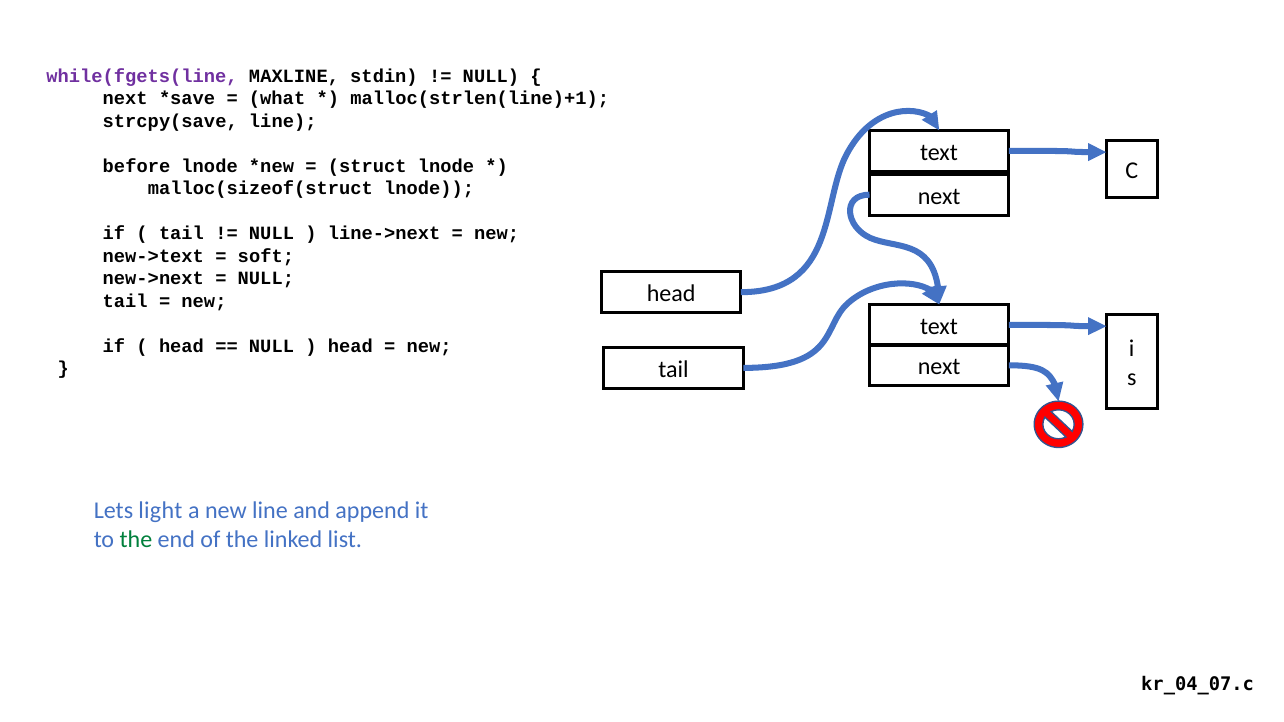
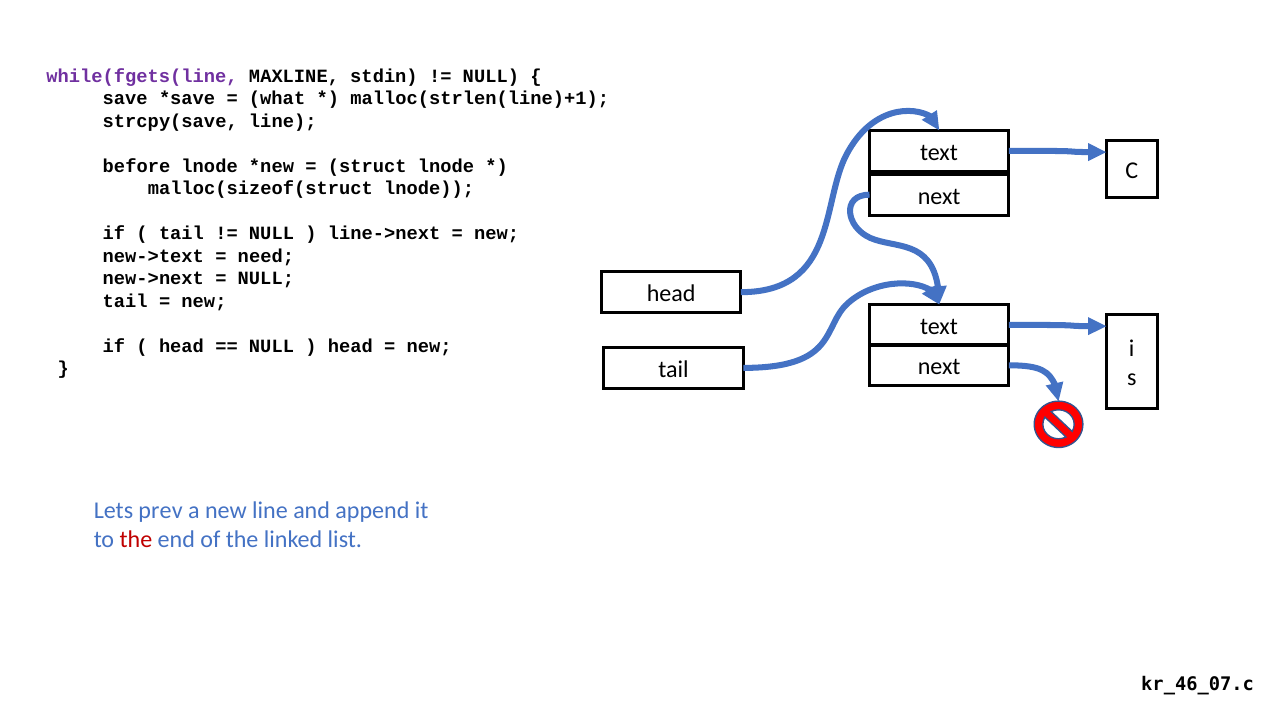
next: next -> save (125, 99)
soft: soft -> need (266, 256)
light: light -> prev (161, 511)
the colour: green -> red (136, 540)
kr_04_07.c: kr_04_07.c -> kr_46_07.c (1198, 685)
